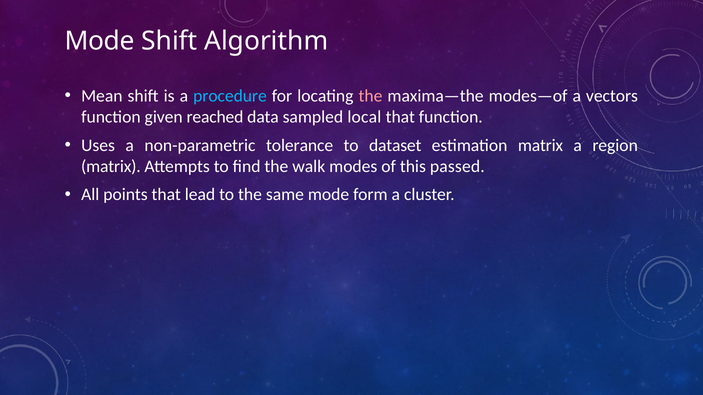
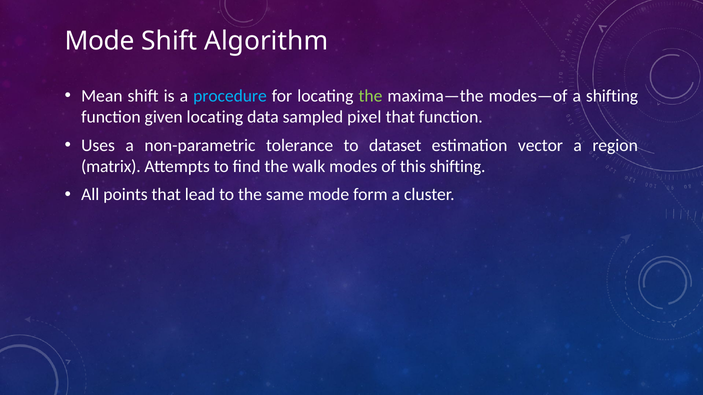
the colour: pink -> light green (370, 96)
a vectors: vectors -> shifting (612, 96)
given reached: reached -> locating (215, 117)
local: local -> pixel (364, 117)
estimation matrix: matrix -> vector (540, 145)
this passed: passed -> shifting (458, 166)
